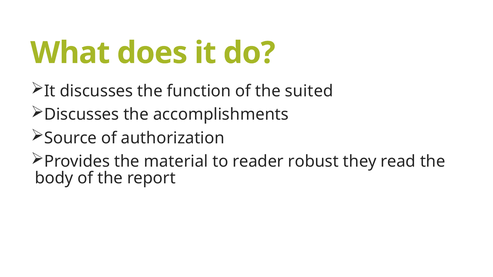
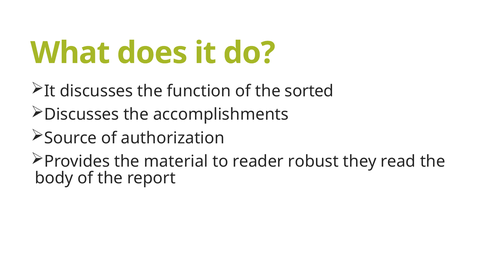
suited: suited -> sorted (309, 91)
